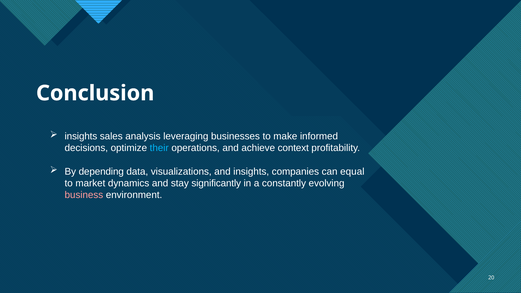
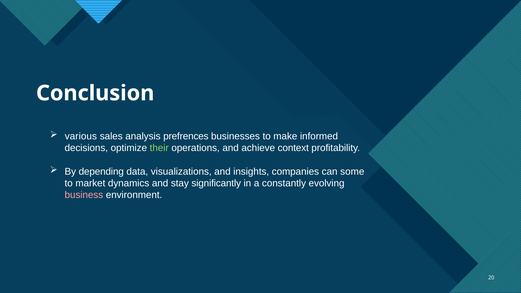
insights: insights -> various (81, 136)
leveraging: leveraging -> prefrences (186, 136)
their colour: light blue -> light green (159, 148)
equal: equal -> some (352, 172)
